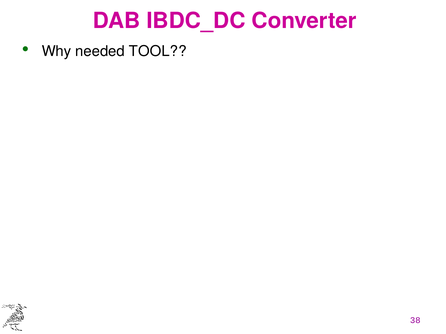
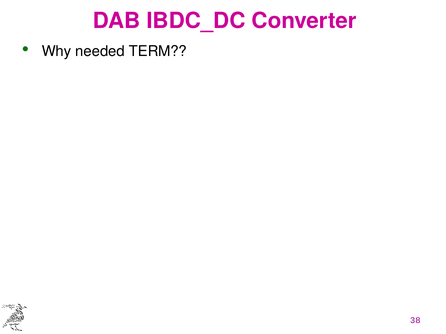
TOOL: TOOL -> TERM (158, 51)
